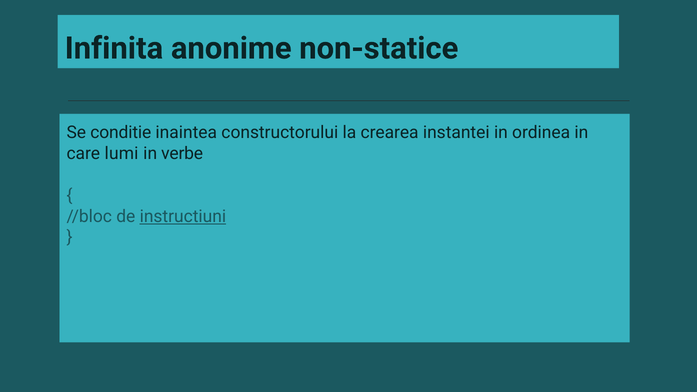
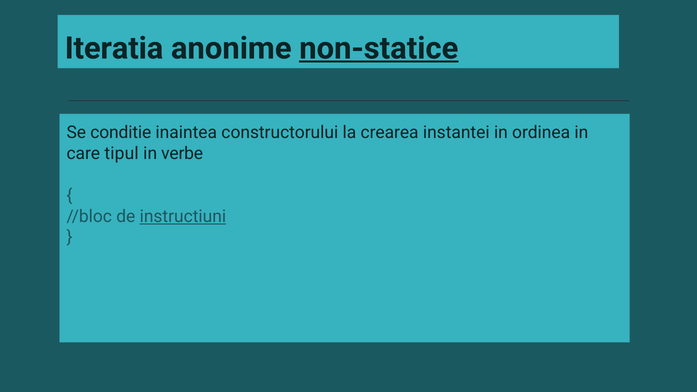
Infinita: Infinita -> Iteratia (114, 48)
non-statice underline: none -> present (379, 48)
lumi: lumi -> tipul (122, 154)
